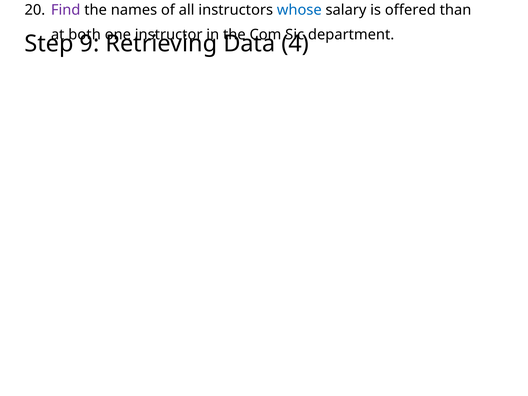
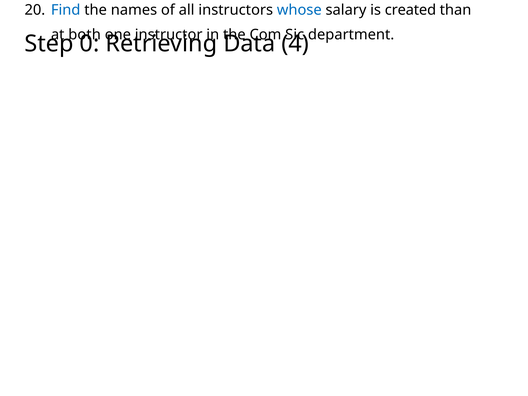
Find colour: purple -> blue (66, 10)
offered: offered -> created (410, 10)
9: 9 -> 0 (90, 44)
